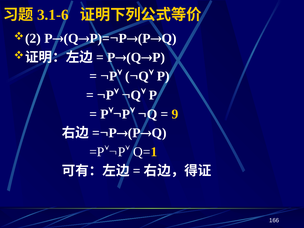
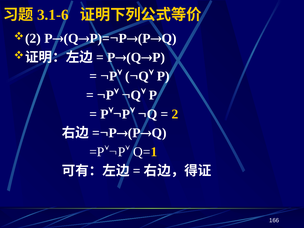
9: 9 -> 2 (175, 114)
